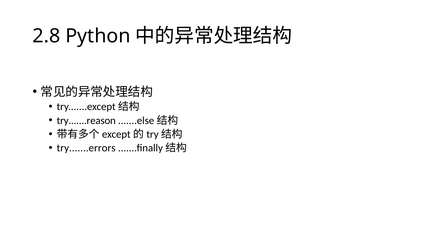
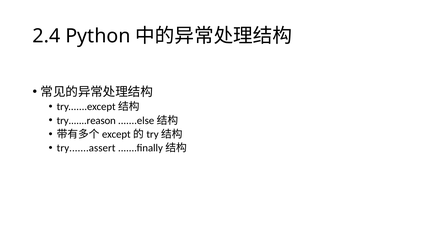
2.8: 2.8 -> 2.4 (46, 36)
try.......errors: try.......errors -> try.......assert (86, 148)
